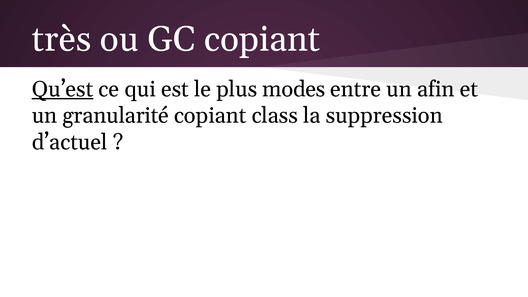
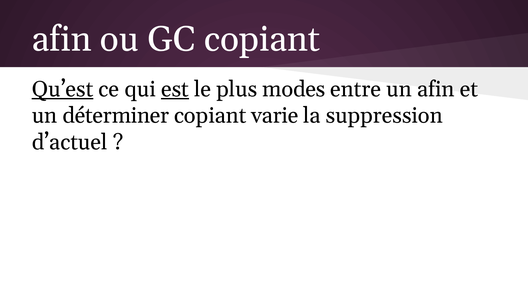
très: très -> afin (62, 39)
est underline: none -> present (175, 89)
granularité: granularité -> déterminer (116, 116)
class: class -> varie (275, 116)
